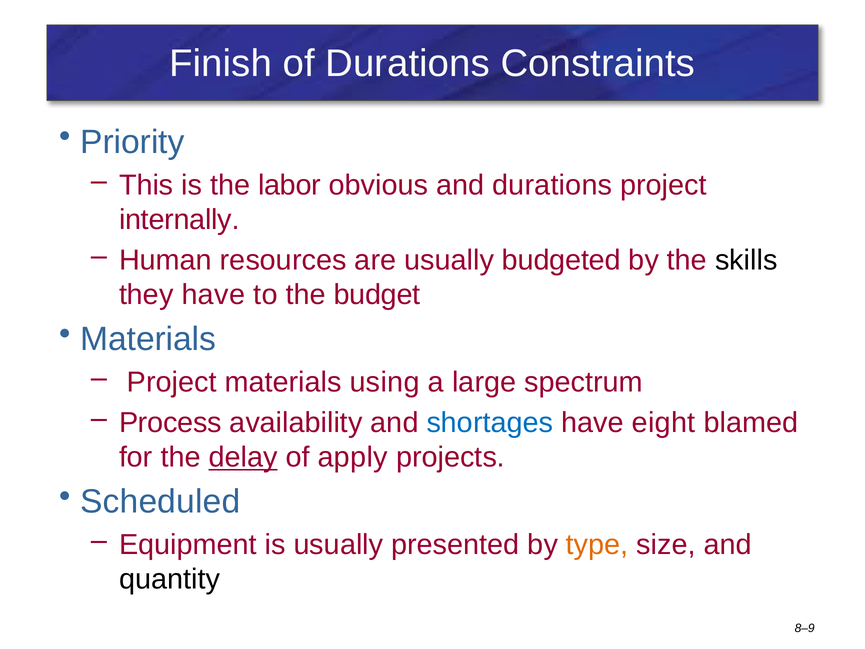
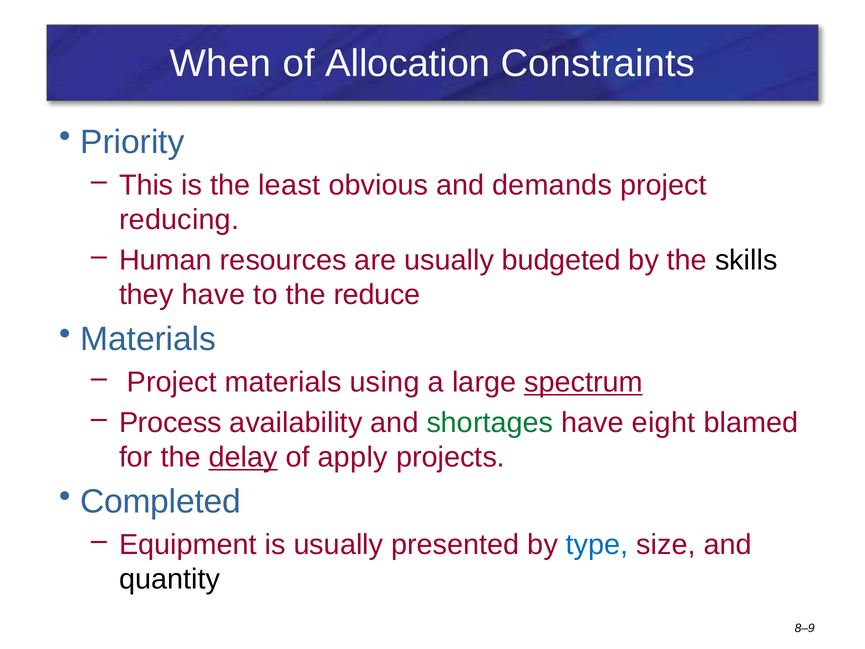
Finish: Finish -> When (220, 64)
of Durations: Durations -> Allocation (408, 64)
labor: labor -> least (289, 185)
and durations: durations -> demands (552, 185)
internally: internally -> reducing (179, 220)
budget: budget -> reduce (377, 295)
spectrum underline: none -> present (583, 382)
shortages colour: blue -> green (490, 423)
Scheduled: Scheduled -> Completed (160, 502)
type colour: orange -> blue (597, 545)
